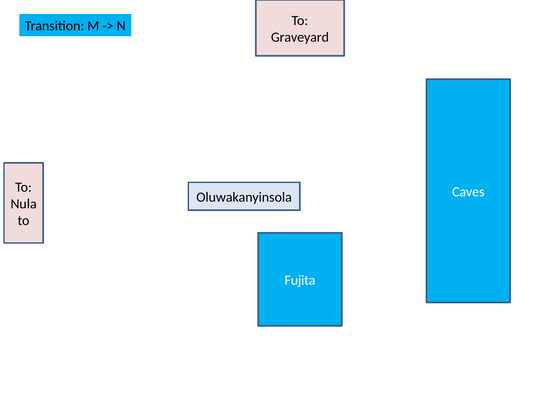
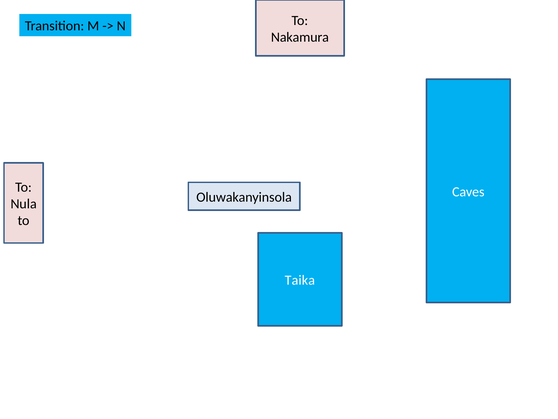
Graveyard: Graveyard -> Nakamura (300, 37)
Fujita: Fujita -> Taika (300, 280)
